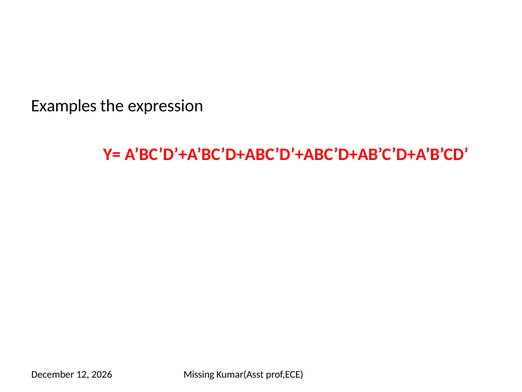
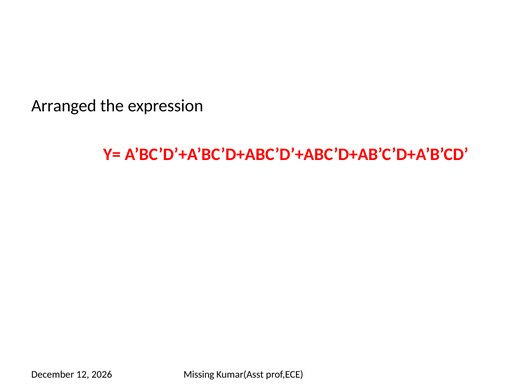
Examples: Examples -> Arranged (64, 106)
